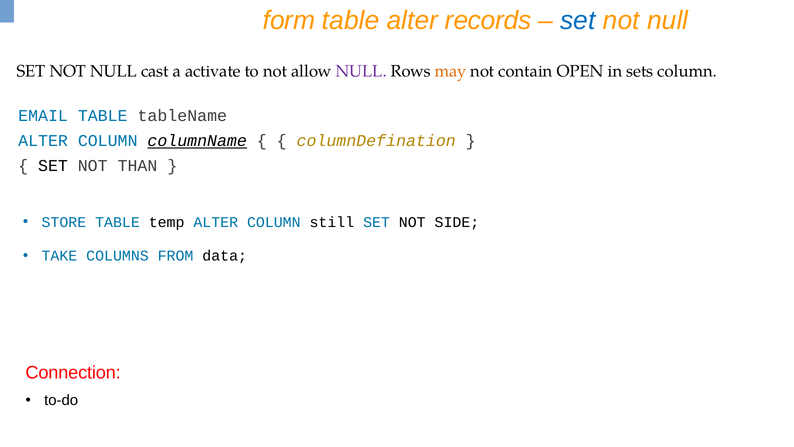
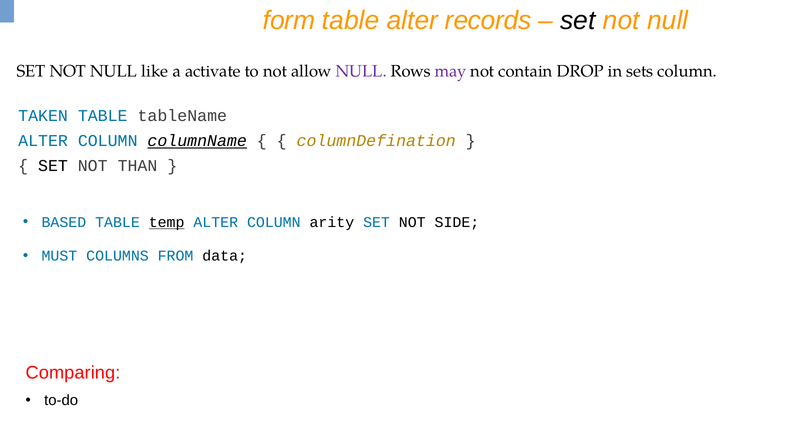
set colour: blue -> black (578, 21)
cast: cast -> like (155, 71)
may colour: orange -> purple (451, 71)
OPEN: OPEN -> DROP (580, 71)
EMAIL: EMAIL -> TAKEN (43, 116)
STORE: STORE -> BASED (64, 222)
temp underline: none -> present (167, 222)
still: still -> arity (332, 222)
TAKE: TAKE -> MUST (59, 256)
Connection: Connection -> Comparing (73, 373)
